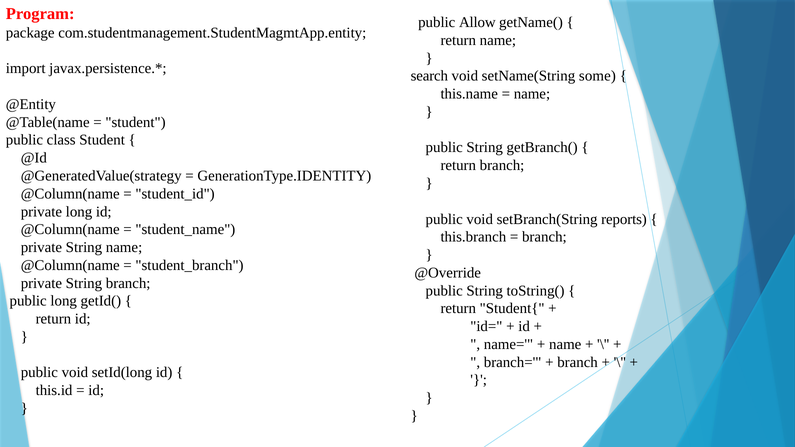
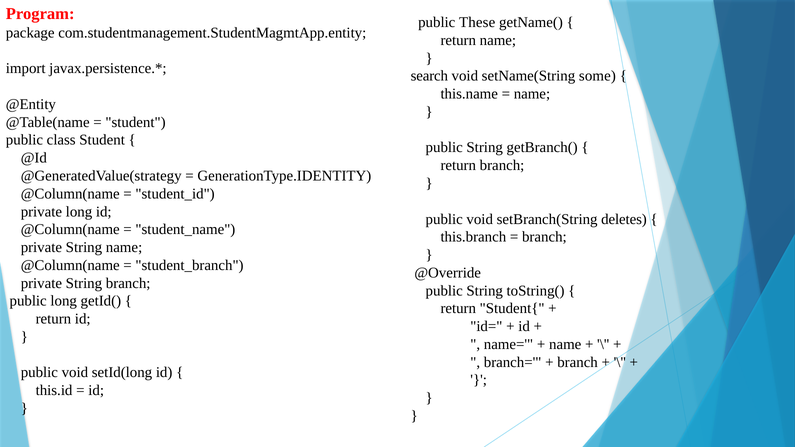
Allow: Allow -> These (477, 22)
reports: reports -> deletes (624, 219)
